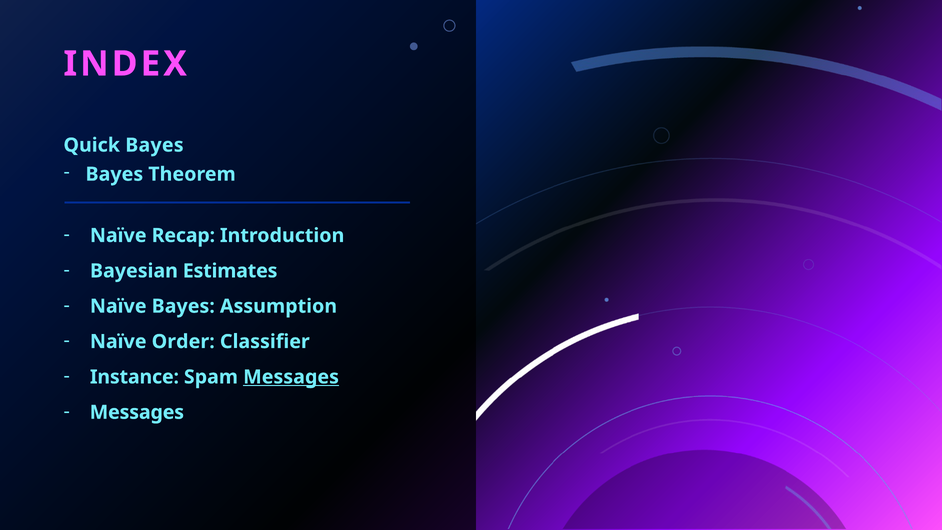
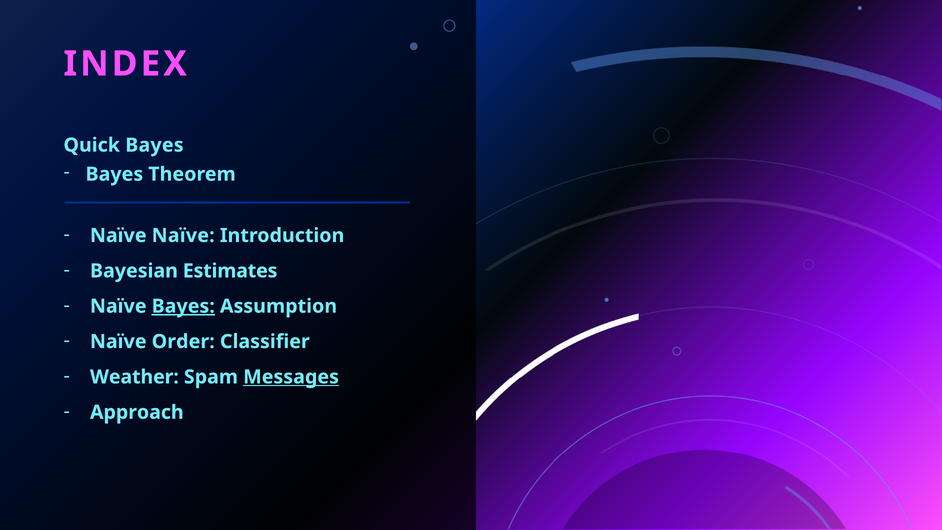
Naïve Recap: Recap -> Naïve (183, 235)
Bayes underline: none -> present (183, 306)
Instance: Instance -> Weather (134, 377)
Messages: Messages -> Approach (137, 412)
